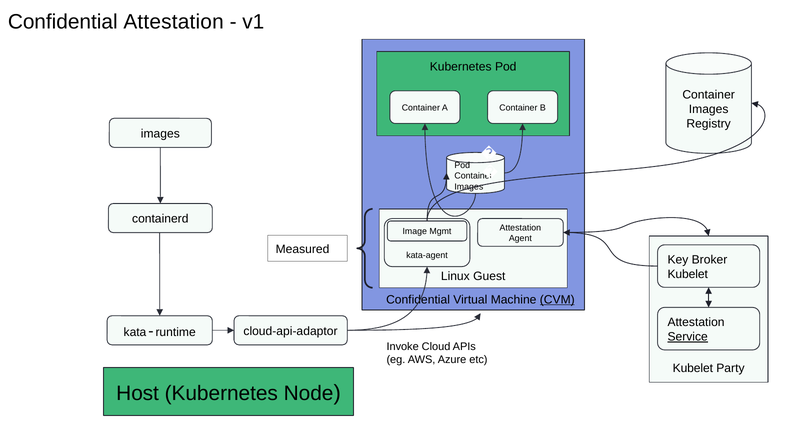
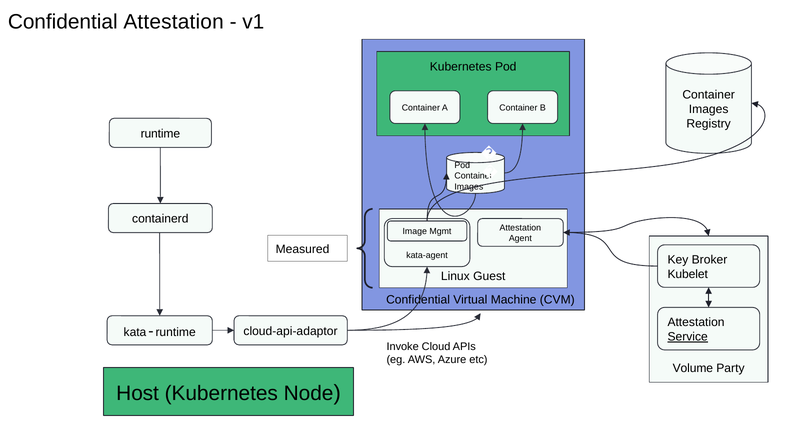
images: images -> runtime (160, 133)
CVM underline: present -> none (557, 299)
Kubelet: Kubelet -> Volume (693, 368)
